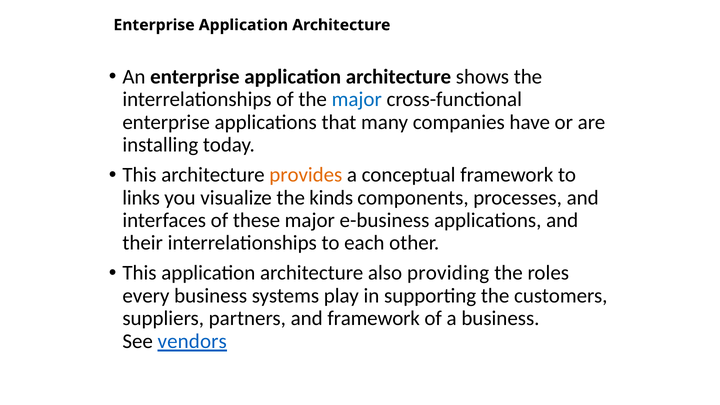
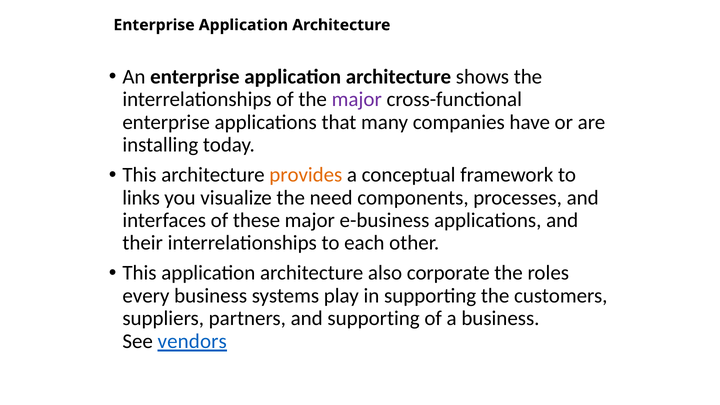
major colour: blue -> purple (357, 100)
kinds: kinds -> need (331, 198)
providing: providing -> corporate (448, 273)
and framework: framework -> supporting (374, 318)
